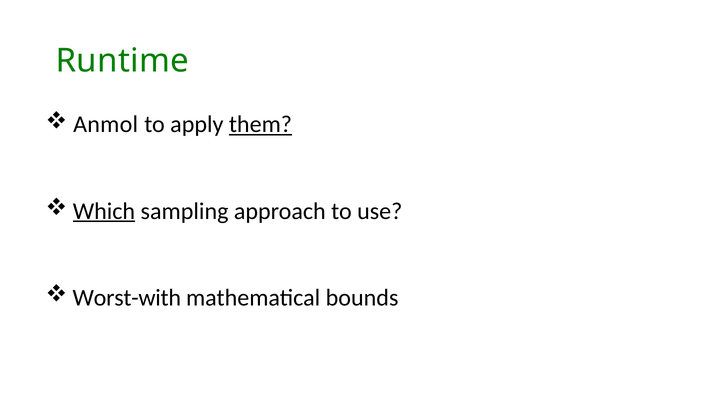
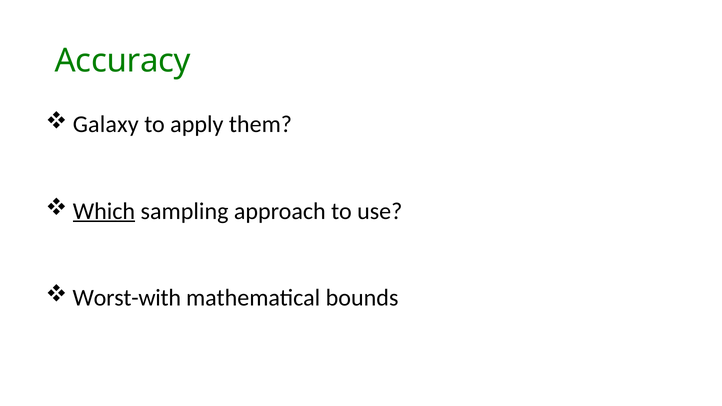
Runtime: Runtime -> Accuracy (123, 61)
Anmol: Anmol -> Galaxy (106, 125)
them underline: present -> none (260, 125)
